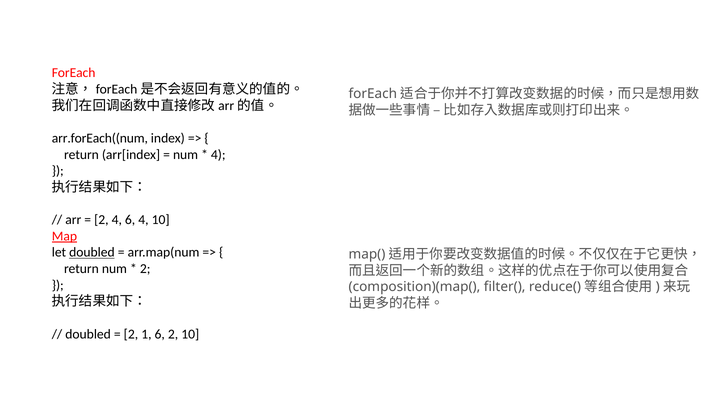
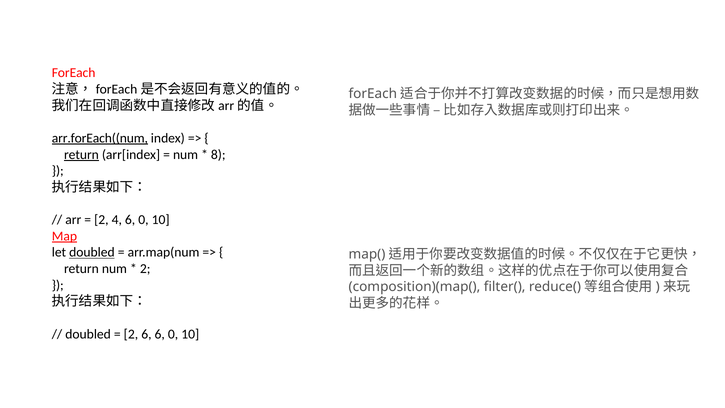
arr.forEach((num underline: none -> present (100, 138)
return underline: none -> present (81, 154)
4: 4 -> 8 (218, 154)
4 6 4: 4 -> 0 (143, 220)
2 1: 1 -> 6 (146, 334)
2: 2 -> 0 (173, 334)
